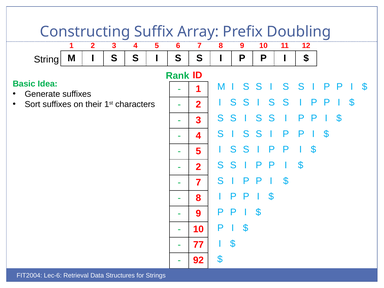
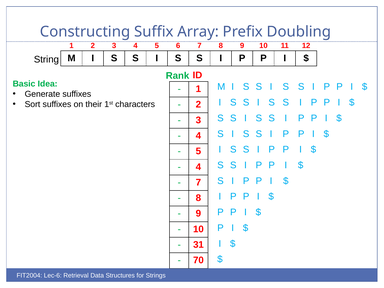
2: 2 -> 4 (198, 167)
77: 77 -> 31 (198, 245)
92: 92 -> 70 (198, 260)
